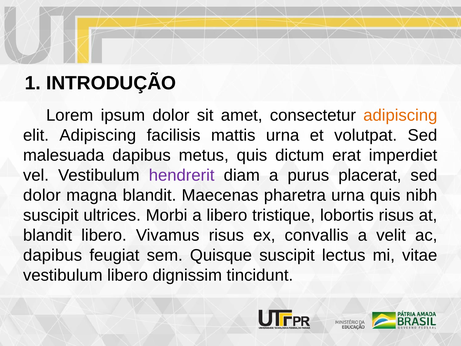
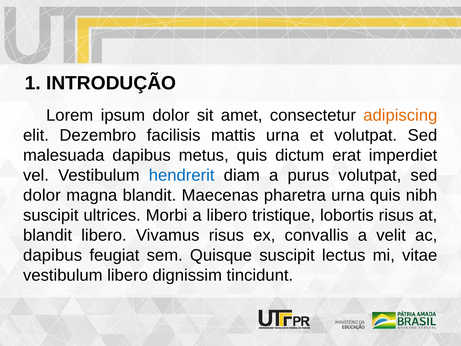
elit Adipiscing: Adipiscing -> Dezembro (98, 135)
hendrerit colour: purple -> blue (182, 175)
purus placerat: placerat -> volutpat (370, 175)
